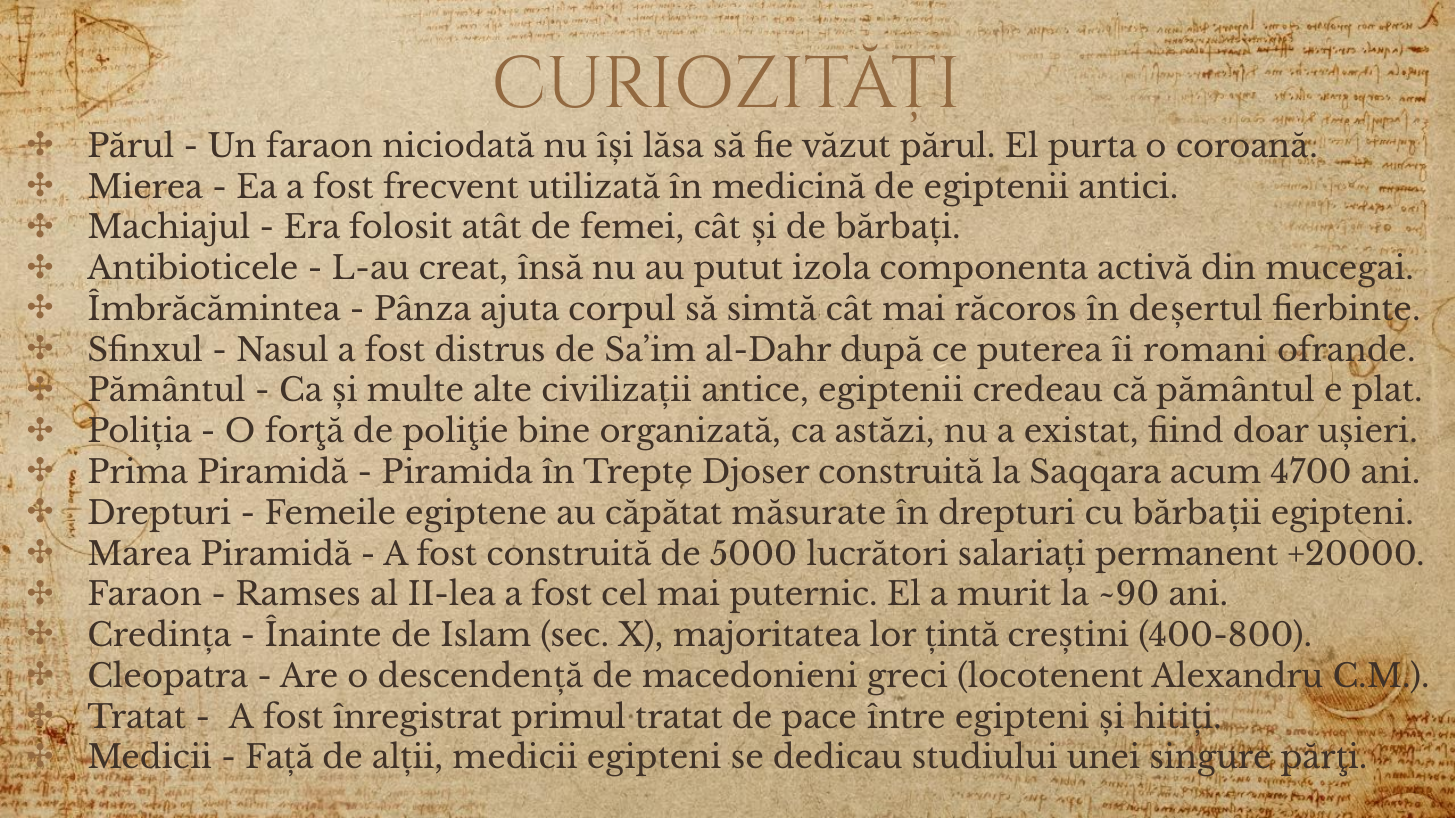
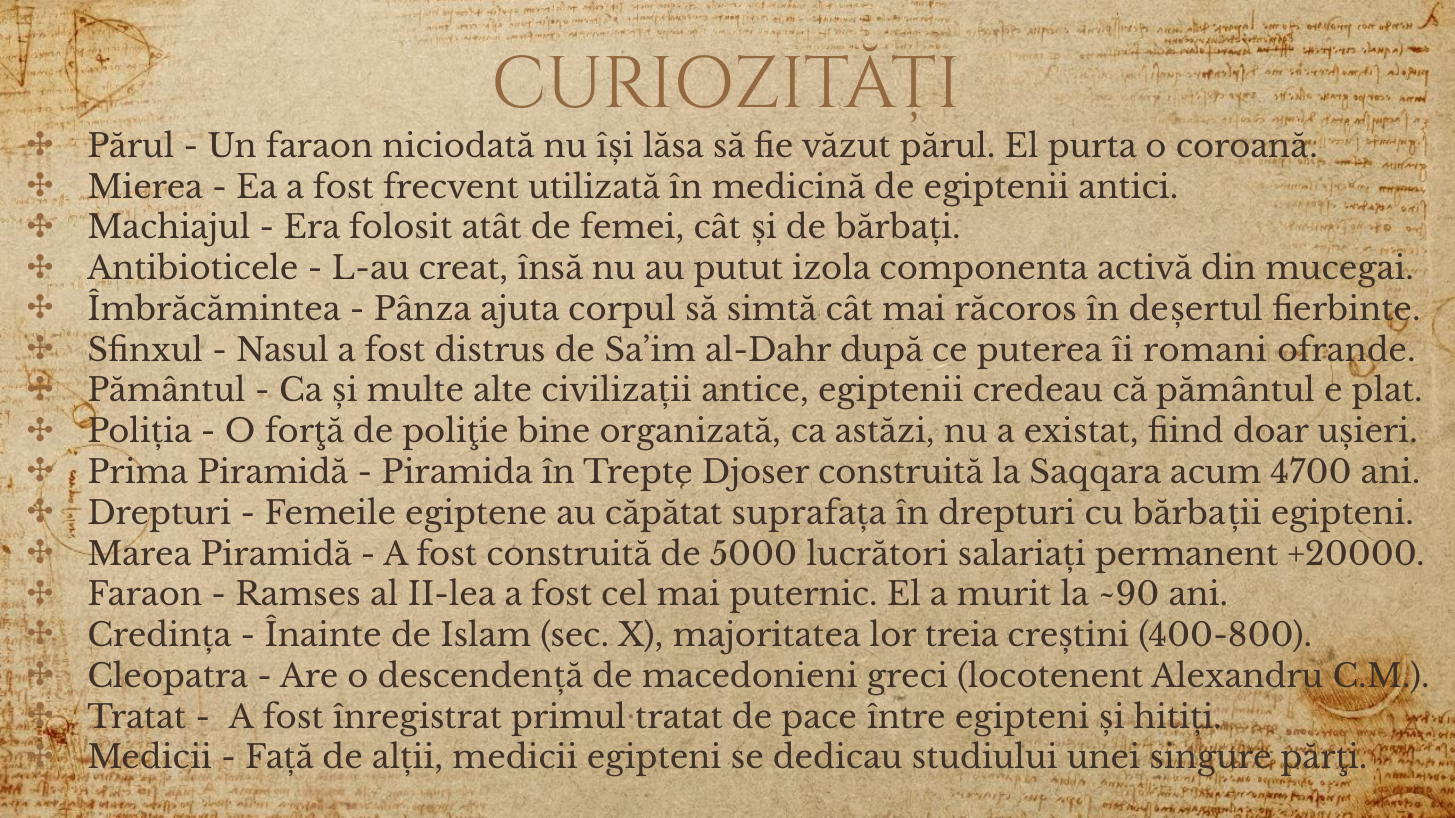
măsurate: măsurate -> suprafața (809, 514)
țintă: țintă -> treia (962, 636)
